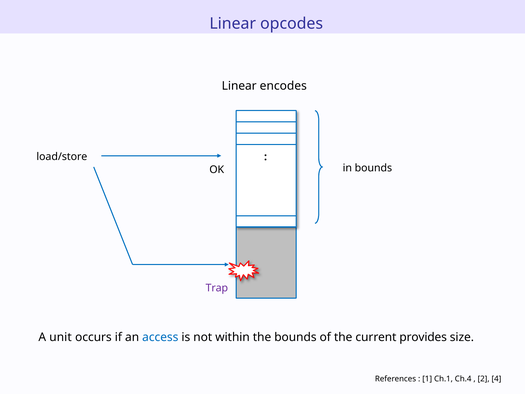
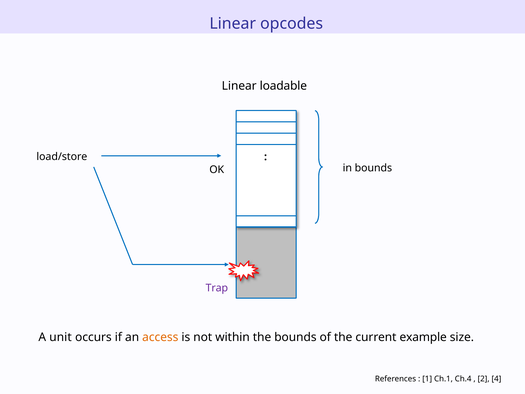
encodes: encodes -> loadable (283, 86)
access colour: blue -> orange (160, 337)
provides: provides -> example (423, 337)
